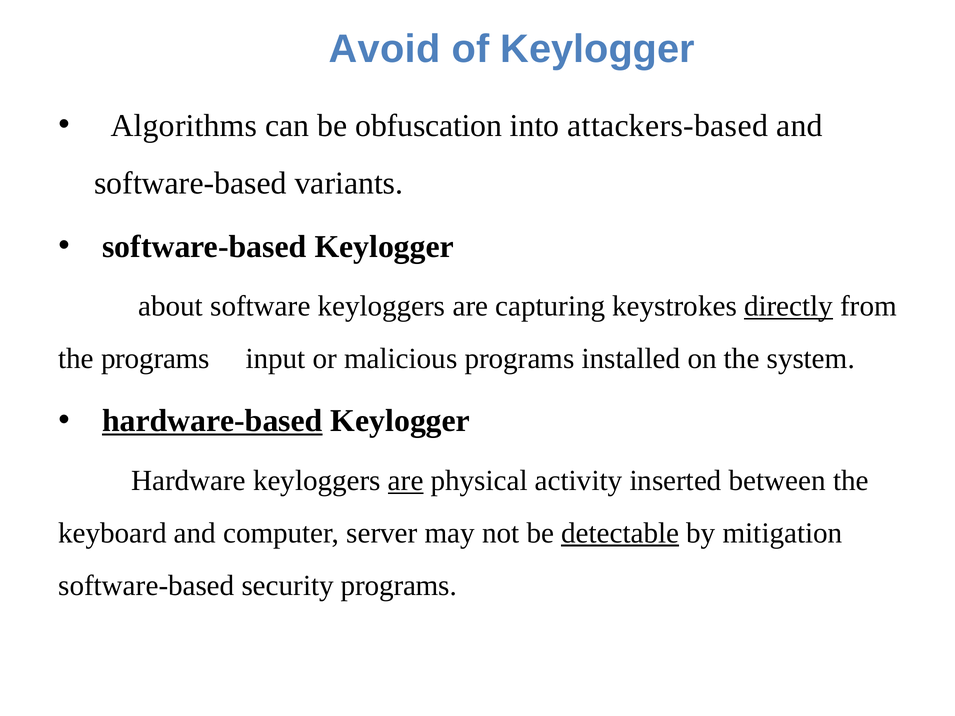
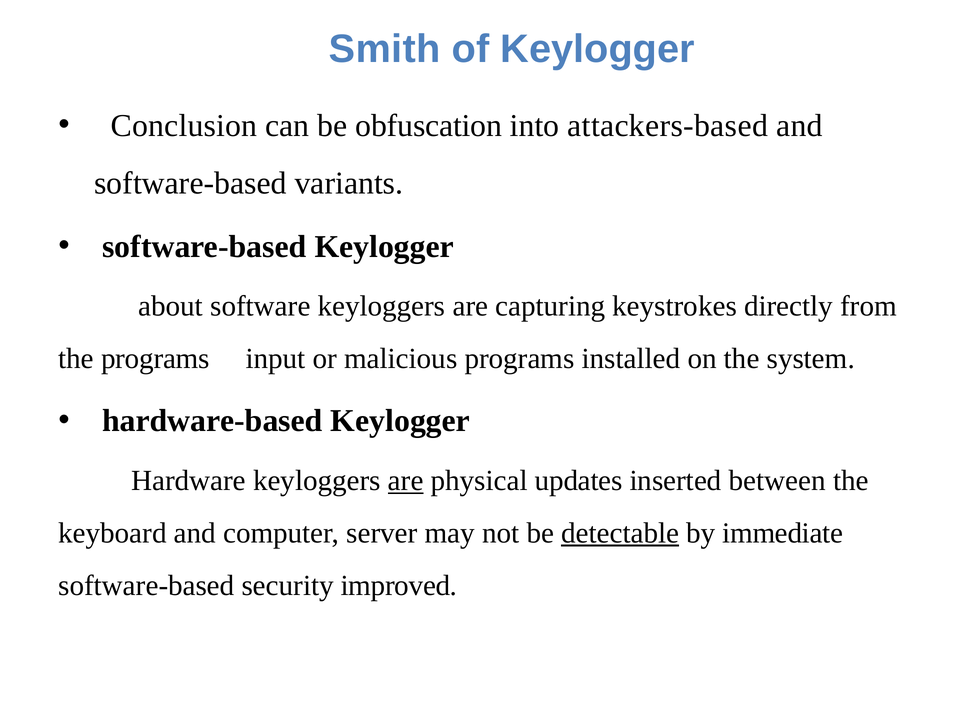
Avoid: Avoid -> Smith (385, 49)
Algorithms: Algorithms -> Conclusion (184, 126)
directly underline: present -> none (789, 306)
hardware-based underline: present -> none (212, 421)
activity: activity -> updates (579, 481)
mitigation: mitigation -> immediate (783, 533)
security programs: programs -> improved (399, 586)
